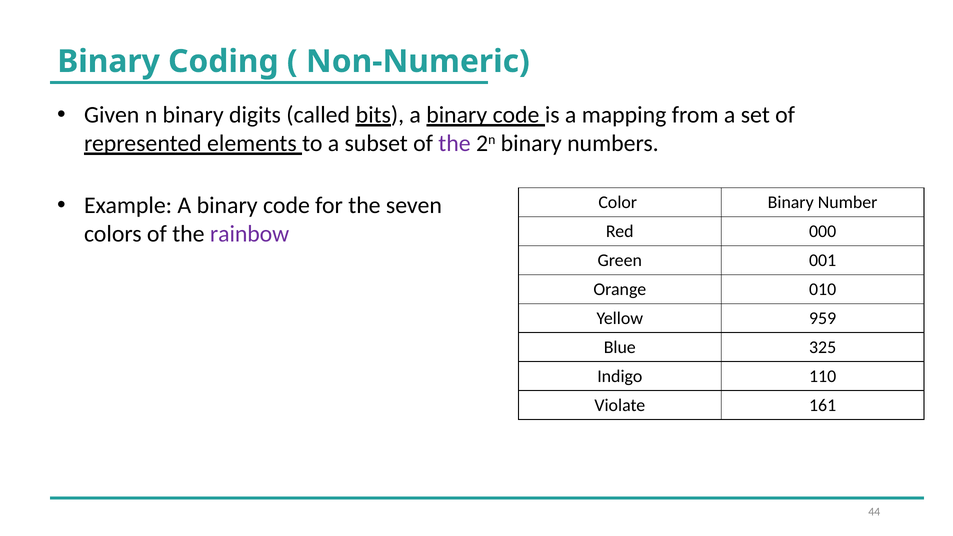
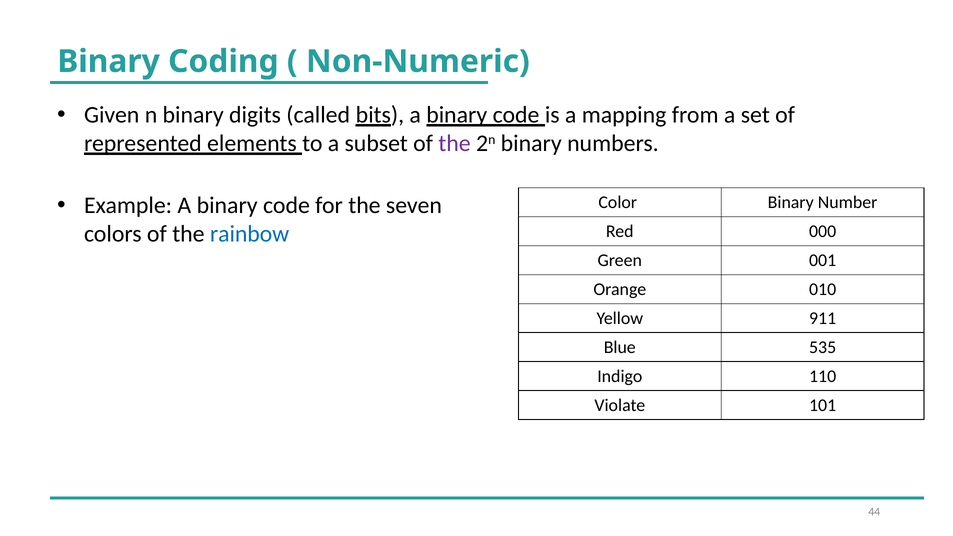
rainbow colour: purple -> blue (250, 234)
959: 959 -> 911 (823, 318)
325: 325 -> 535 (823, 347)
161: 161 -> 101 (823, 405)
